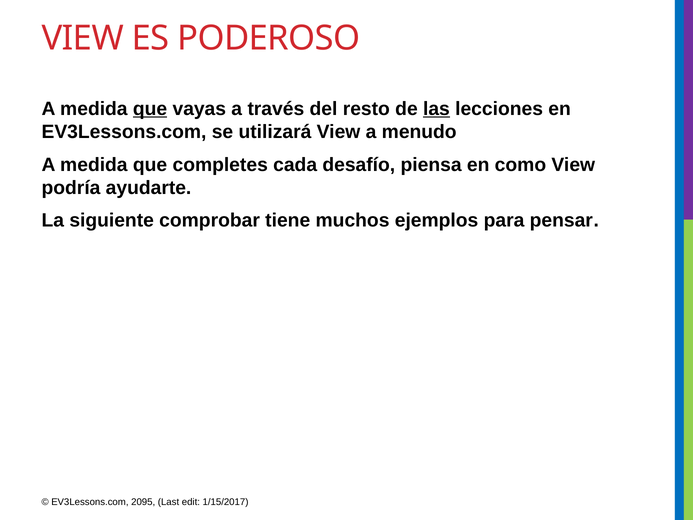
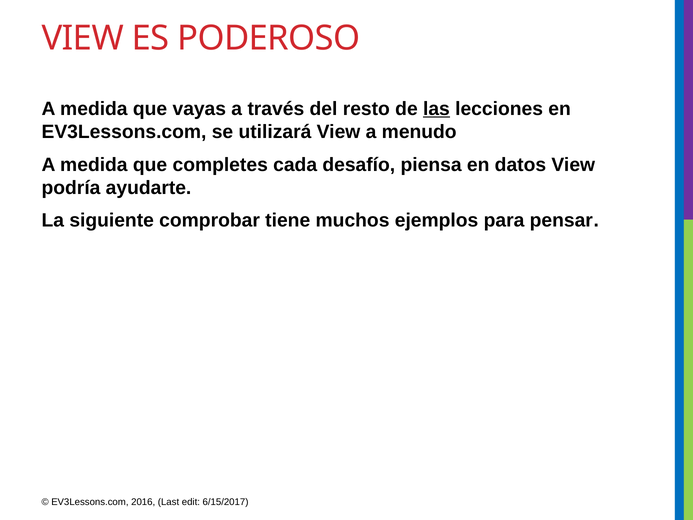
que underline: present -> none (150, 109)
como: como -> datos (520, 165)
2095: 2095 -> 2016 (143, 502)
1/15/2017: 1/15/2017 -> 6/15/2017 (226, 502)
